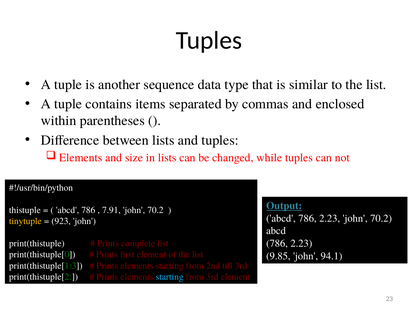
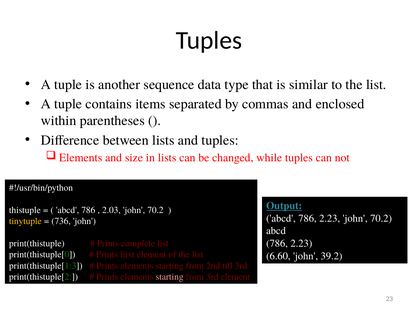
7.91: 7.91 -> 2.03 (111, 210)
923: 923 -> 736 (61, 221)
9.85: 9.85 -> 6.60 (278, 256)
94.1: 94.1 -> 39.2 (332, 256)
starting colour: light blue -> pink (170, 277)
